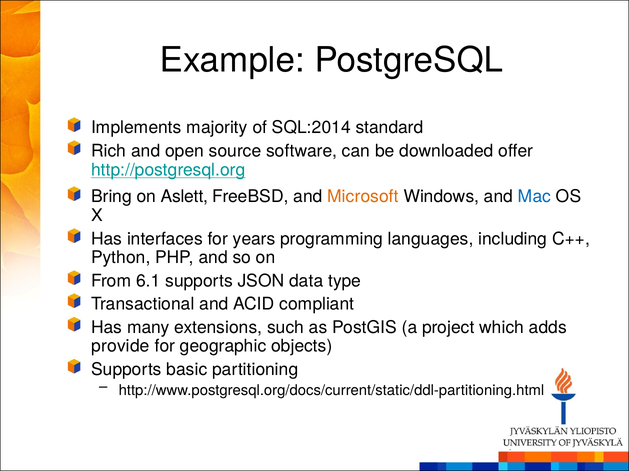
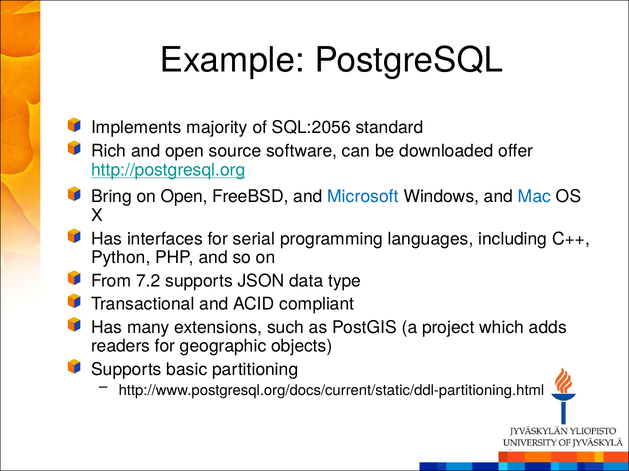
SQL:2014: SQL:2014 -> SQL:2056 (311, 128)
on Aslett: Aslett -> Open (184, 197)
Microsoft colour: orange -> blue (363, 197)
years: years -> serial (254, 239)
6.1: 6.1 -> 7.2 (148, 281)
provide: provide -> readers (121, 347)
